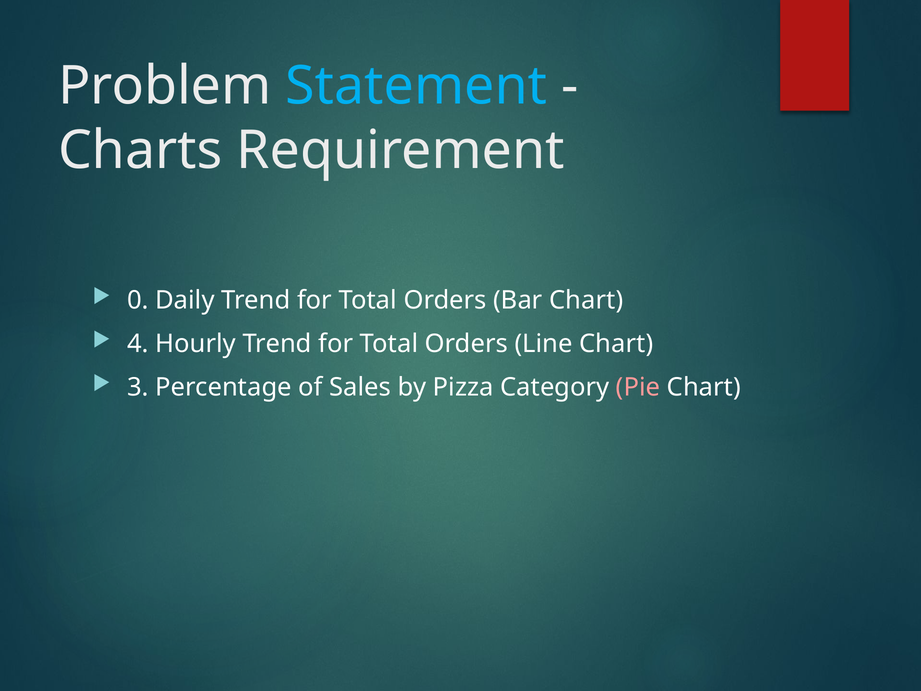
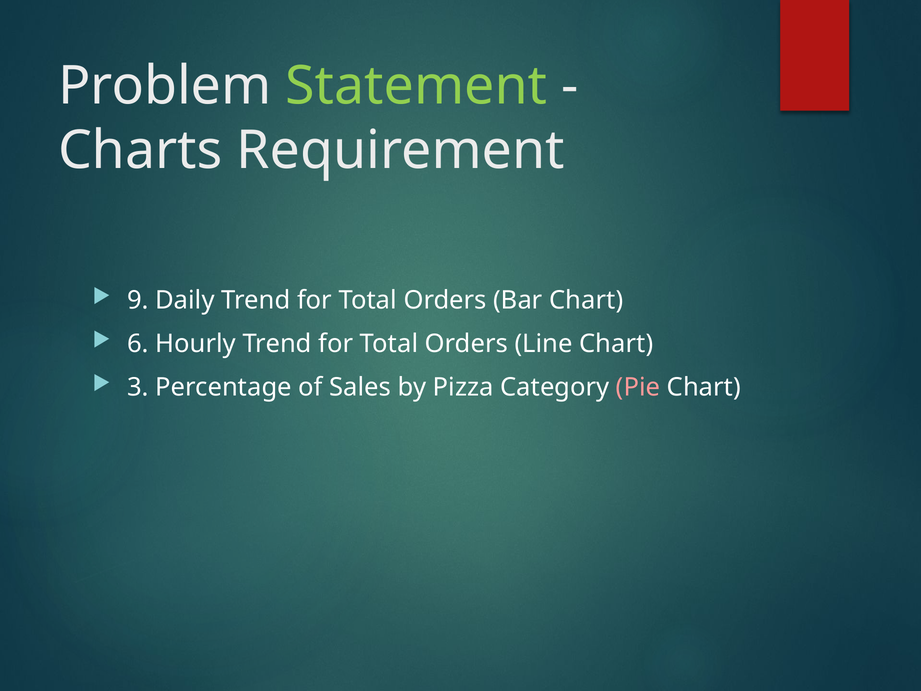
Statement colour: light blue -> light green (416, 86)
0: 0 -> 9 (138, 300)
4: 4 -> 6 (138, 344)
